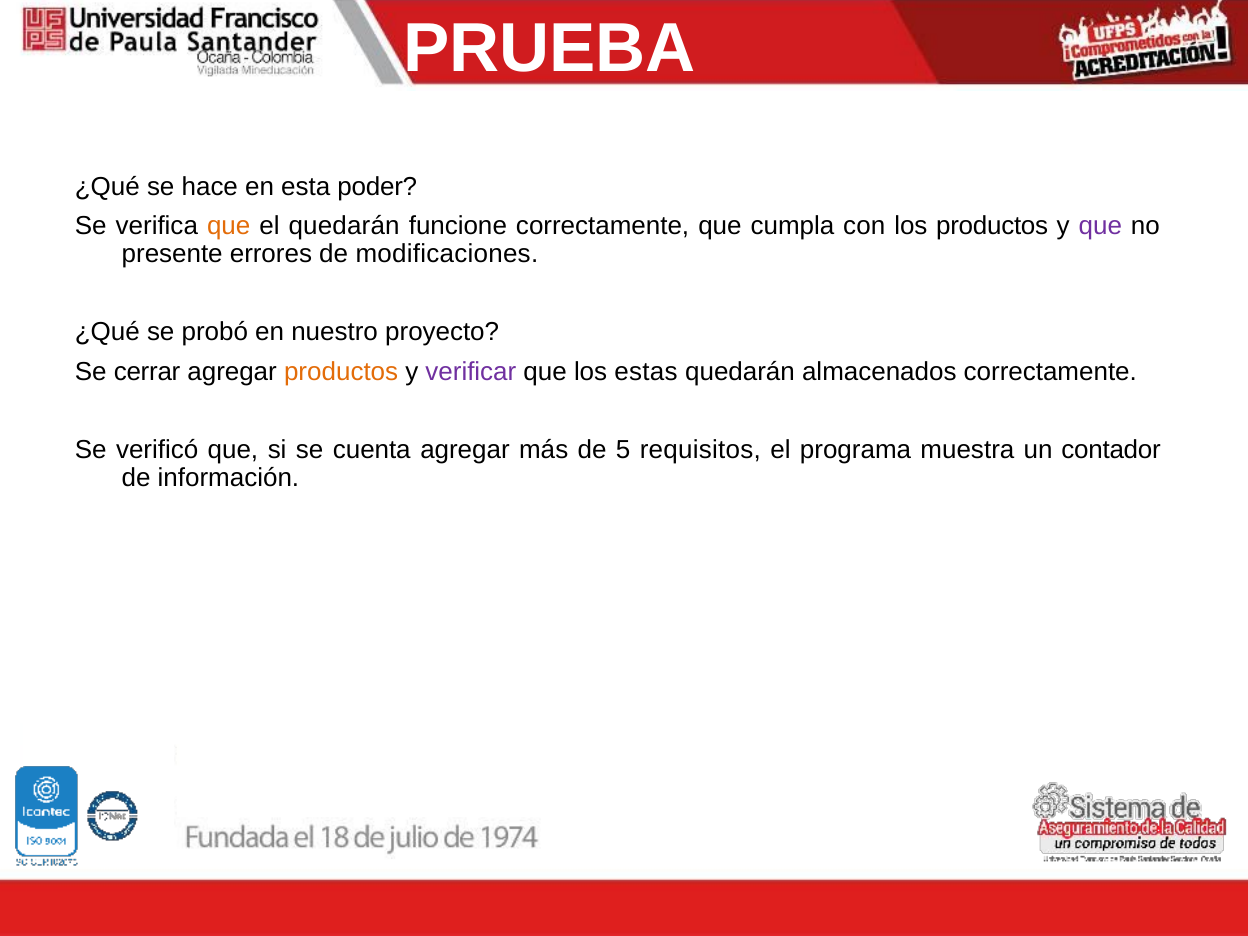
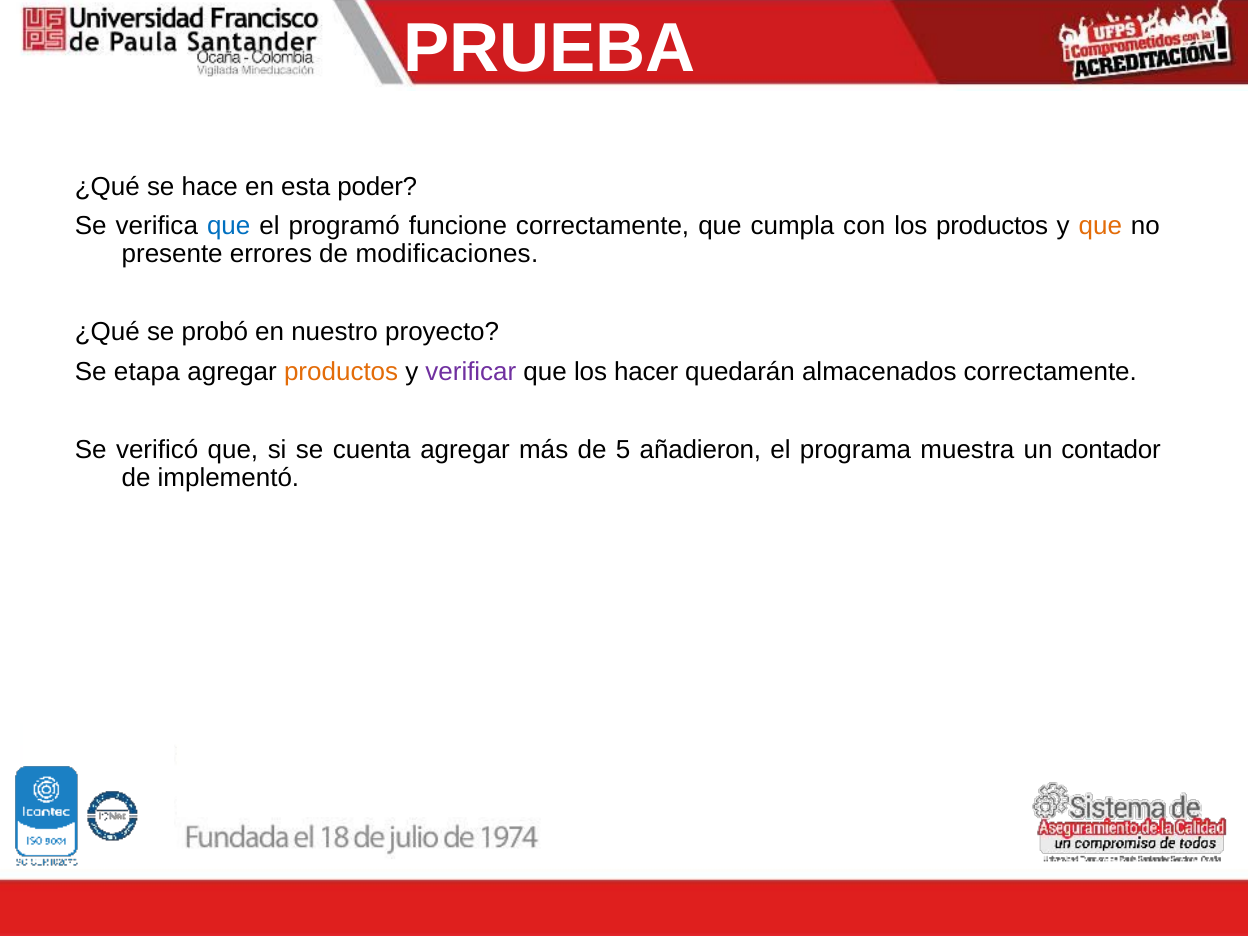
que colour: orange -> blue (229, 226)
el quedarán: quedarán -> programó (344, 226)
que colour: purple -> orange (1100, 226)
cerrar: cerrar -> etapa (147, 371)
estas: estas -> hacer (646, 371)
requisitos: requisitos -> añadieron (700, 450)
información: información -> implementó (228, 478)
